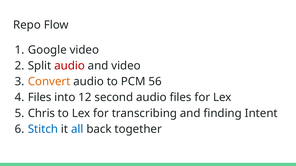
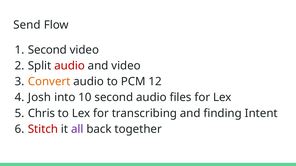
Repo: Repo -> Send (27, 25)
Google: Google -> Second (47, 50)
56: 56 -> 12 (155, 82)
Files: Files -> Josh (40, 98)
12: 12 -> 10 (85, 98)
Stitch colour: blue -> red (43, 129)
all colour: blue -> purple (77, 129)
